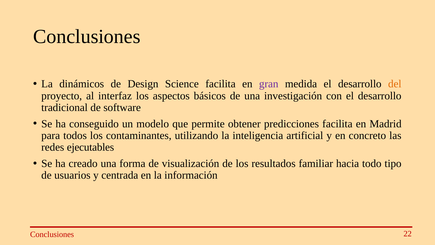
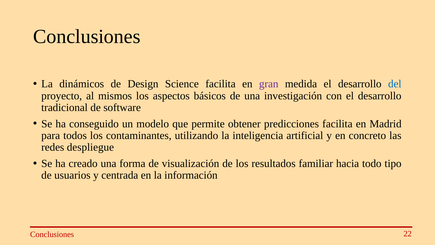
del colour: orange -> blue (395, 84)
interfaz: interfaz -> mismos (115, 96)
ejecutables: ejecutables -> despliegue (90, 147)
